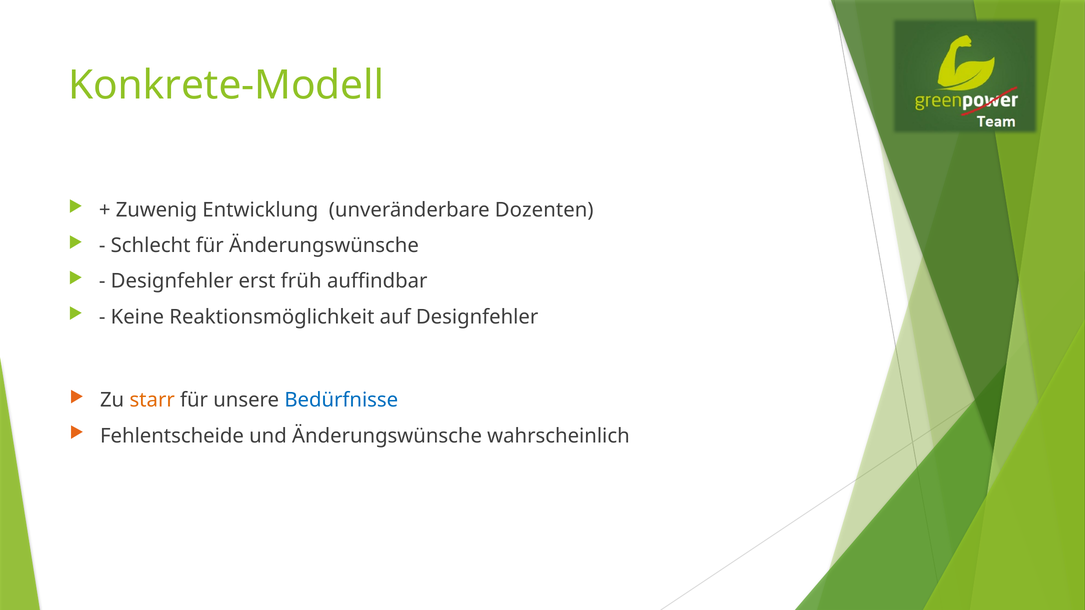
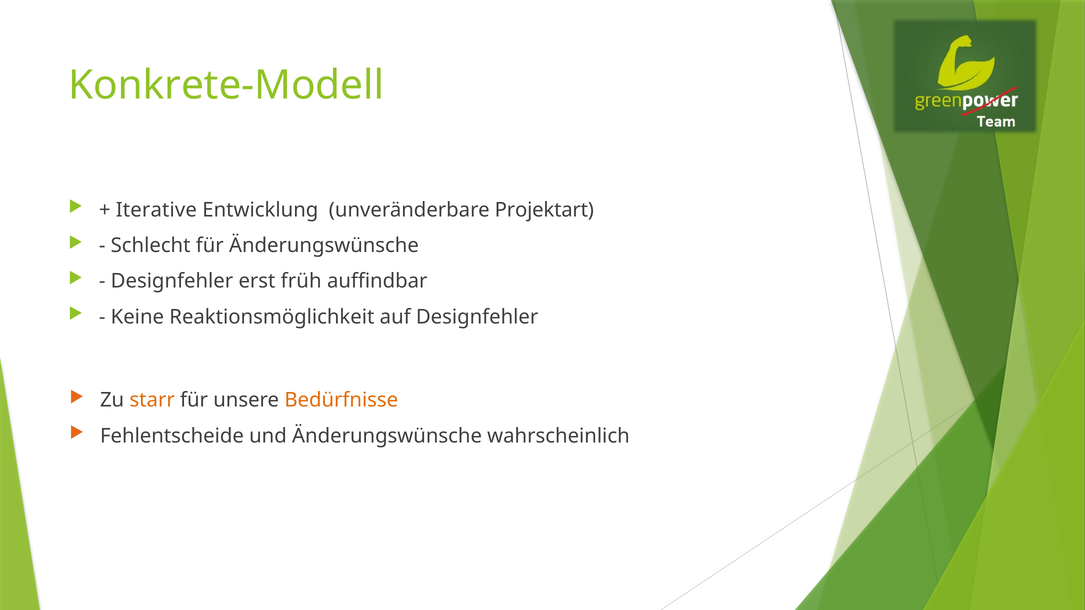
Zuwenig: Zuwenig -> Iterative (156, 210)
Dozenten: Dozenten -> Projektart (544, 210)
Bedürfnisse colour: blue -> orange (341, 400)
